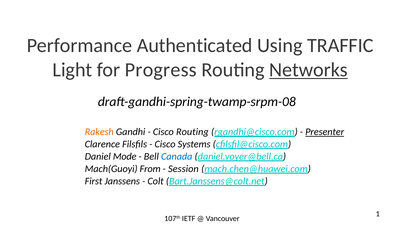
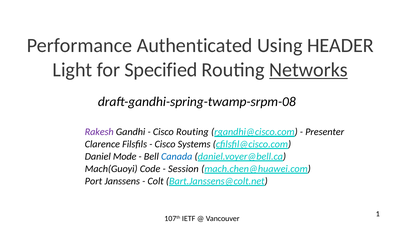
TRAFFIC: TRAFFIC -> HEADER (340, 46)
Progress: Progress -> Specified (161, 70)
Rakesh colour: orange -> purple (99, 132)
Presenter underline: present -> none (325, 132)
From: From -> Code (150, 169)
First: First -> Port (93, 181)
